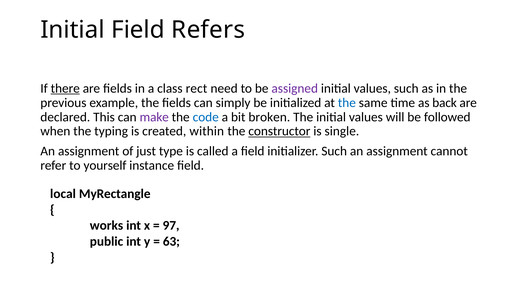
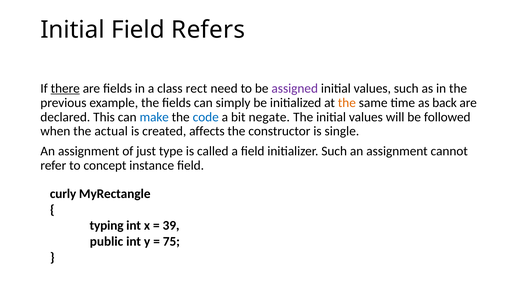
the colour: blue -> orange (347, 103)
make colour: purple -> blue (154, 117)
broken: broken -> negate (269, 117)
typing: typing -> actual (111, 131)
within: within -> affects (207, 131)
constructor underline: present -> none (279, 131)
yourself: yourself -> concept (105, 165)
local: local -> curly (63, 194)
works: works -> typing (107, 226)
97: 97 -> 39 (171, 226)
63: 63 -> 75 (171, 242)
